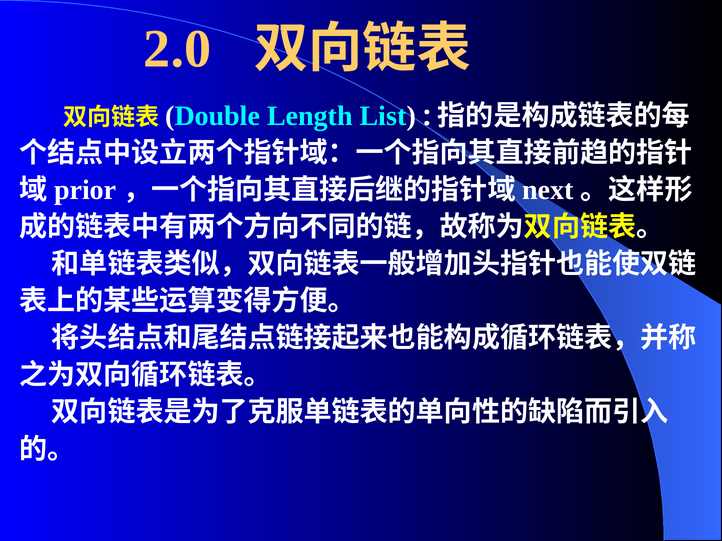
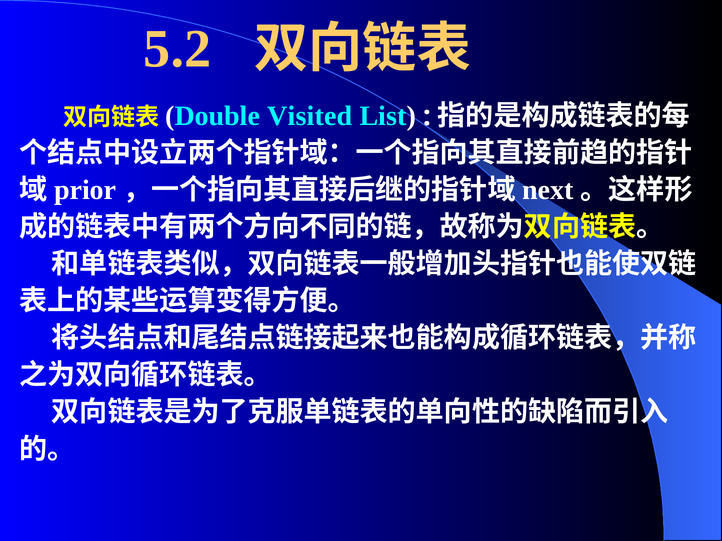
2.0: 2.0 -> 5.2 (177, 49)
Length: Length -> Visited (310, 116)
